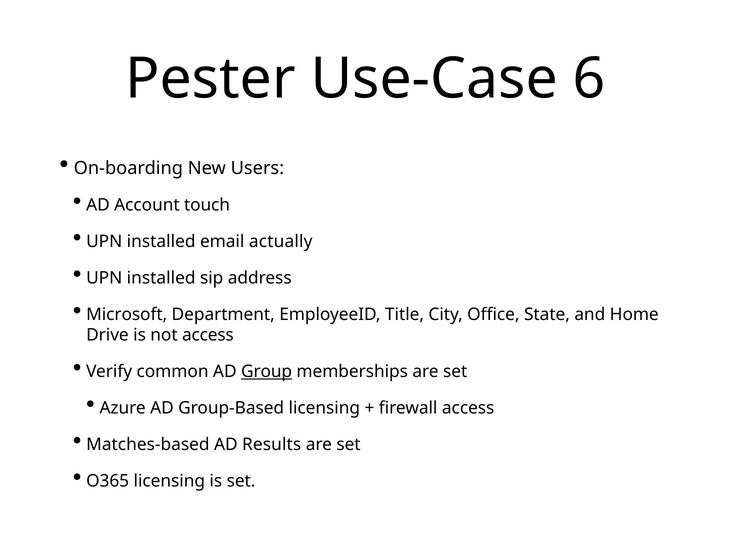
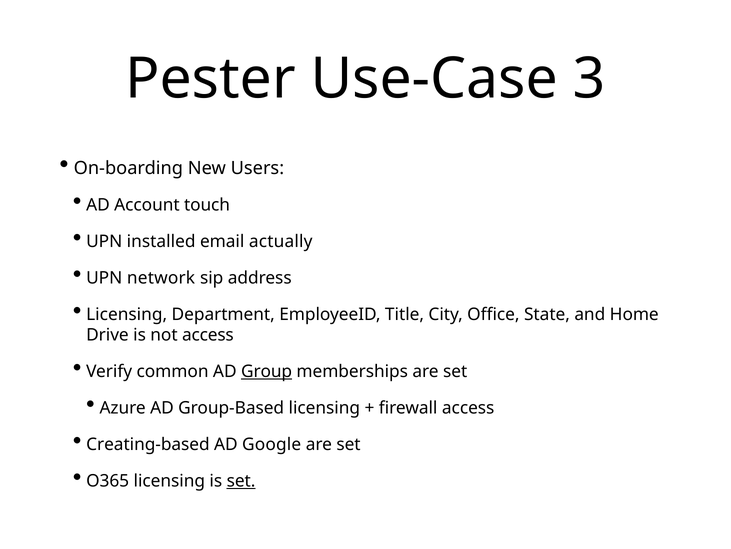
6: 6 -> 3 (589, 79)
installed: installed -> network (161, 278)
Microsoft: Microsoft -> Licensing (127, 314)
Matches-based: Matches-based -> Creating-based (148, 444)
Results: Results -> Google (272, 444)
set underline: none -> present (241, 480)
